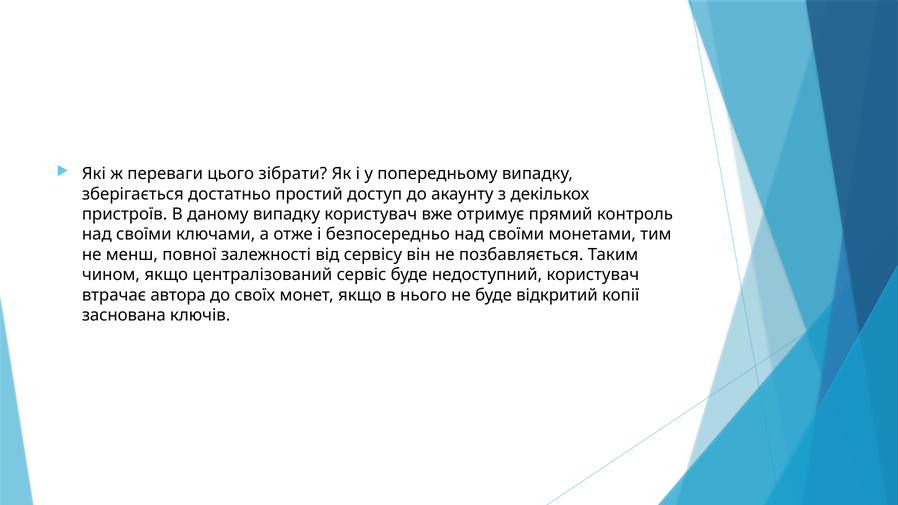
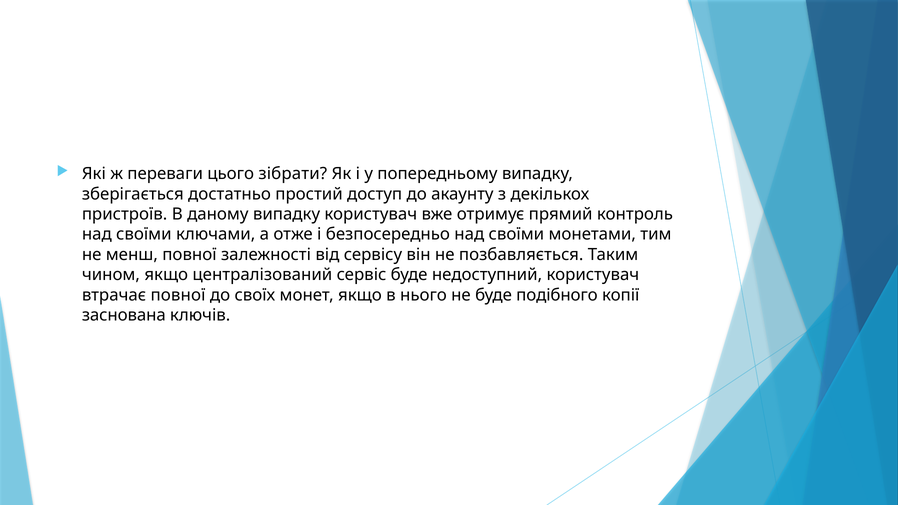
втрачає автора: автора -> повної (178, 295)
відкритий: відкритий -> подібного (557, 295)
